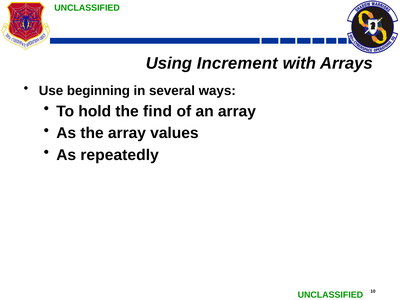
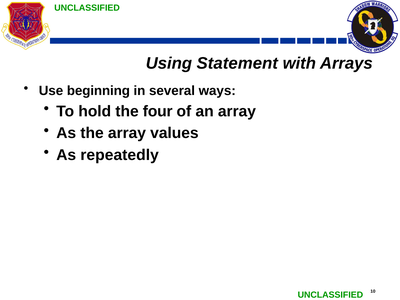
Increment: Increment -> Statement (237, 63)
find: find -> four (158, 111)
